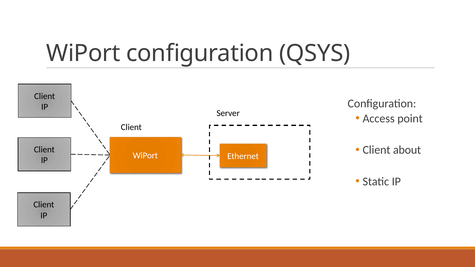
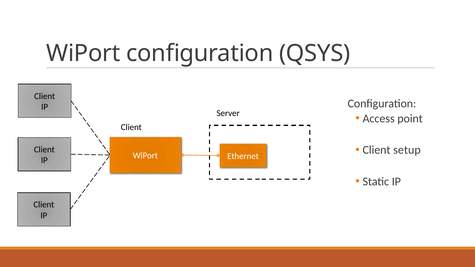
about: about -> setup (407, 150)
